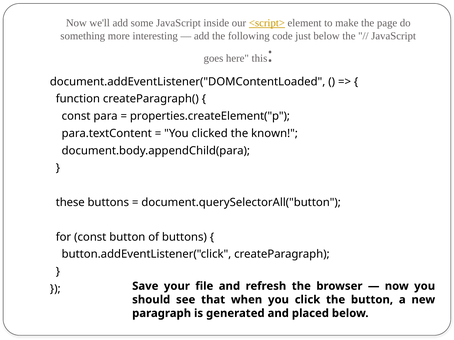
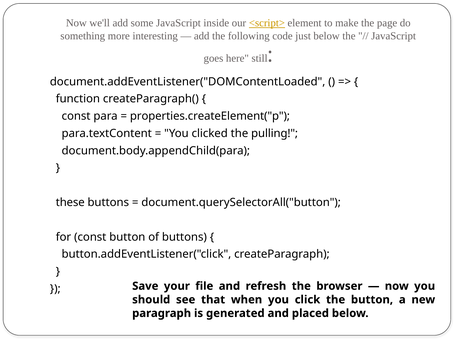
this: this -> still (260, 58)
known: known -> pulling (275, 134)
